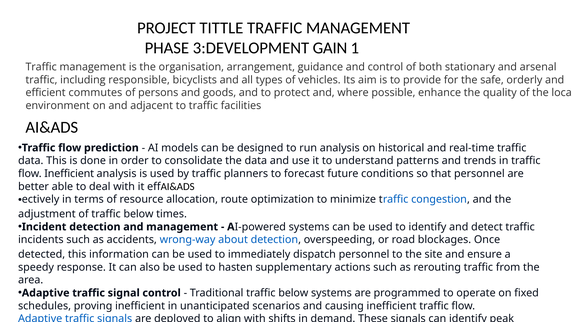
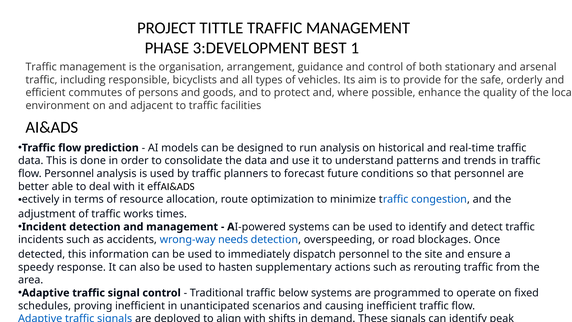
GAIN: GAIN -> BEST (330, 48)
flow Inefficient: Inefficient -> Personnel (69, 173)
of traffic below: below -> works (138, 214)
wrong-way about: about -> needs (233, 240)
